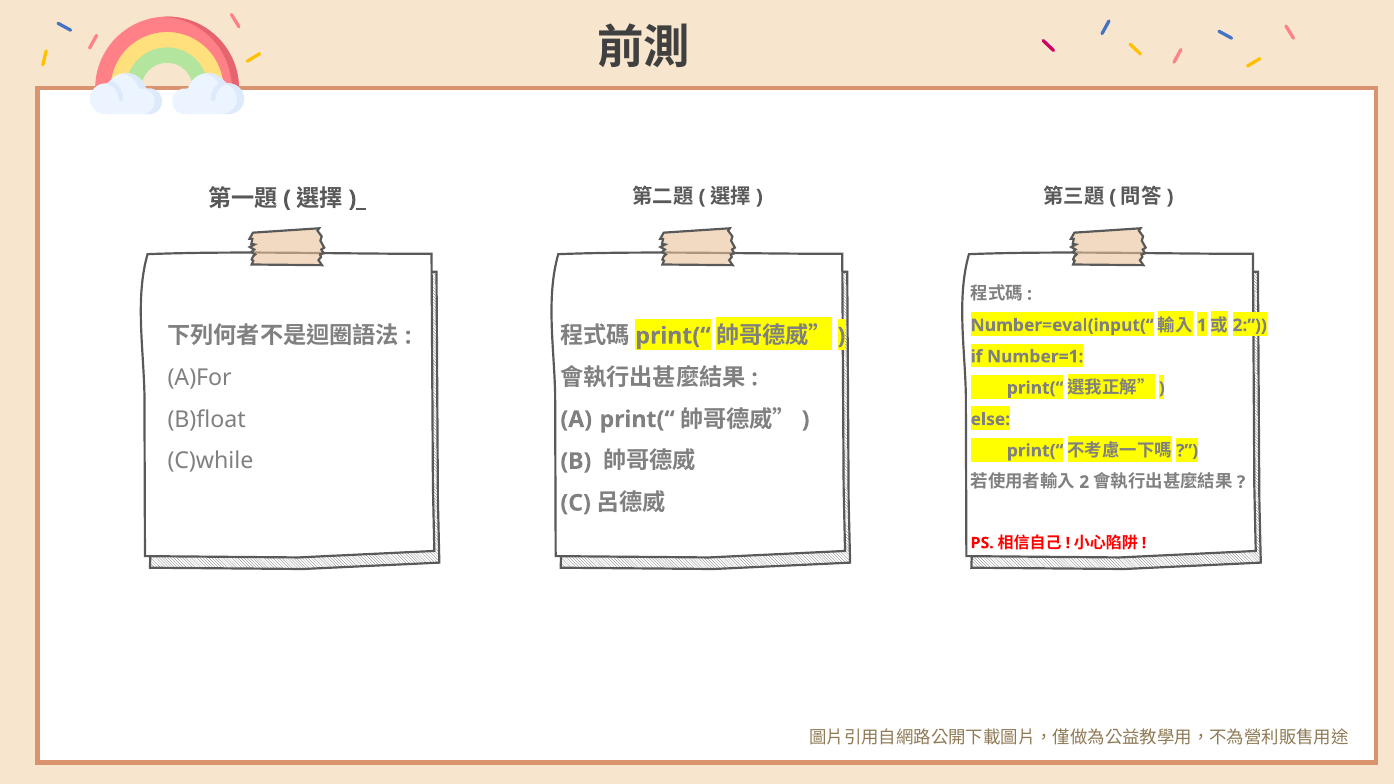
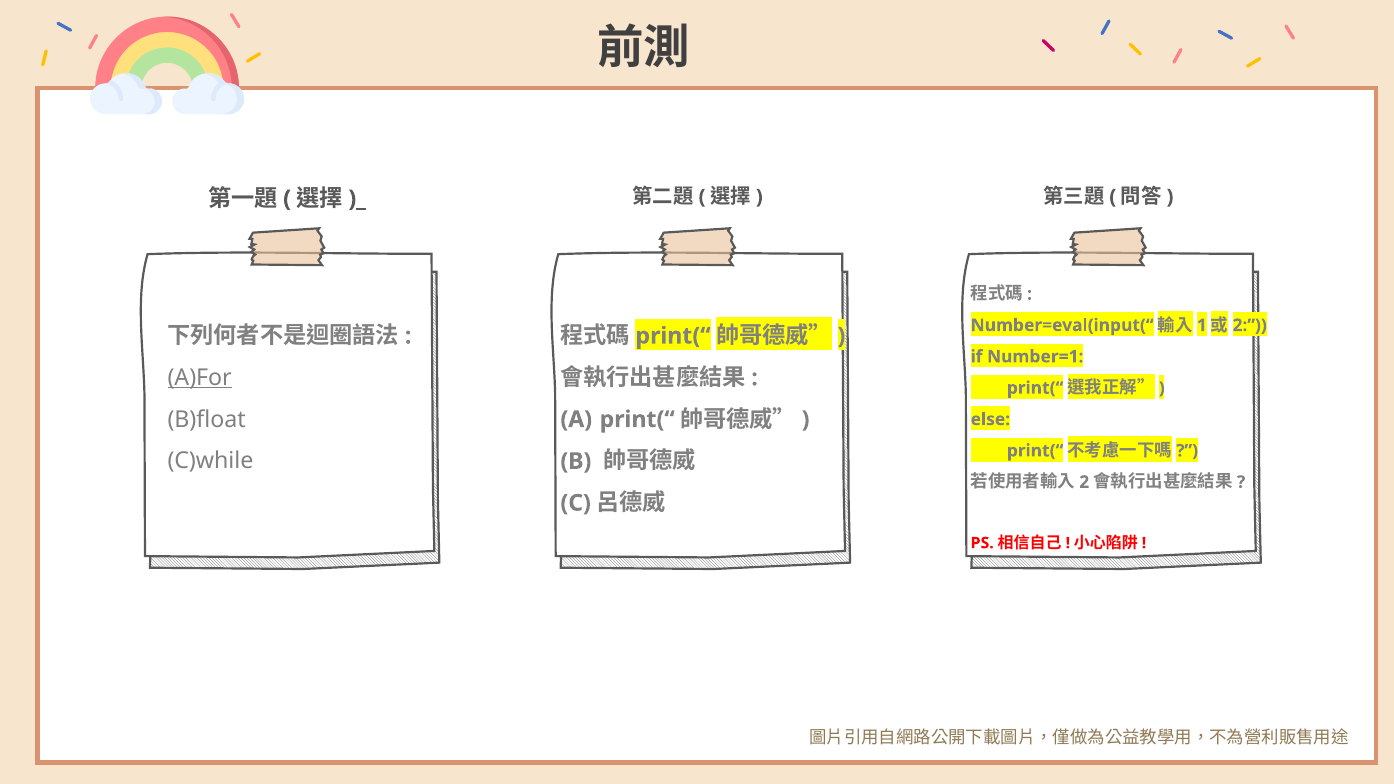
A)For underline: none -> present (200, 378)
